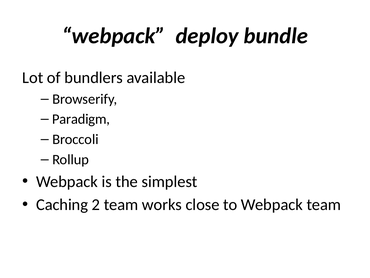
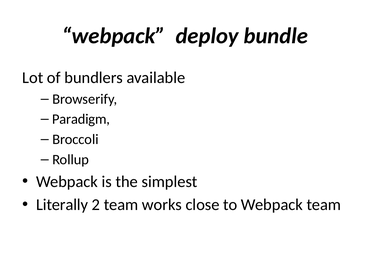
Caching: Caching -> Literally (62, 204)
